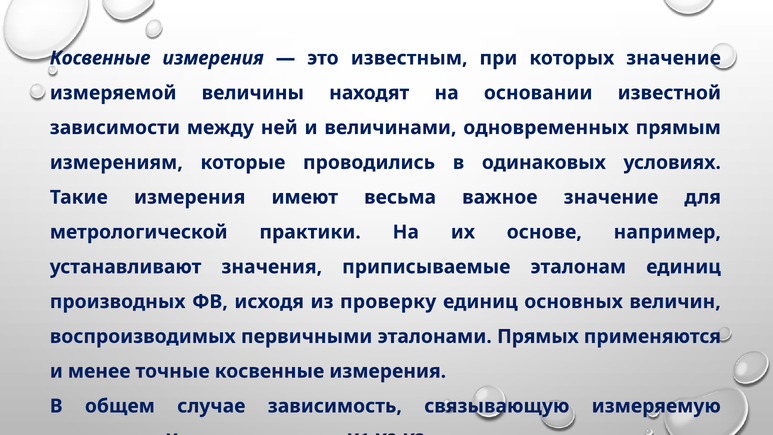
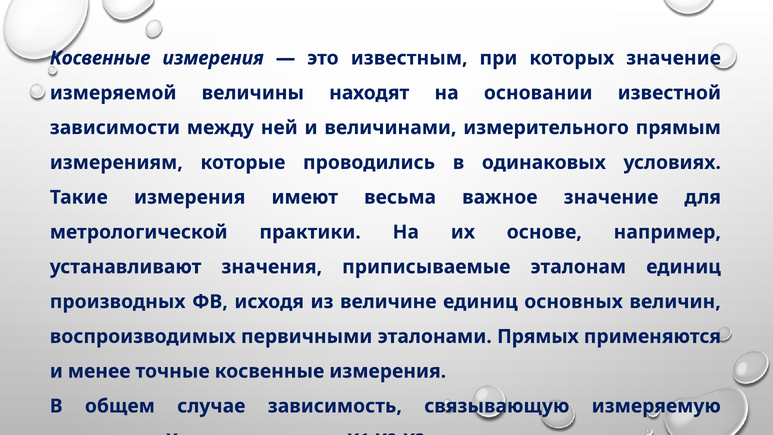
одновременных: одновременных -> измерительного (546, 128)
проверку: проверку -> величине (388, 302)
